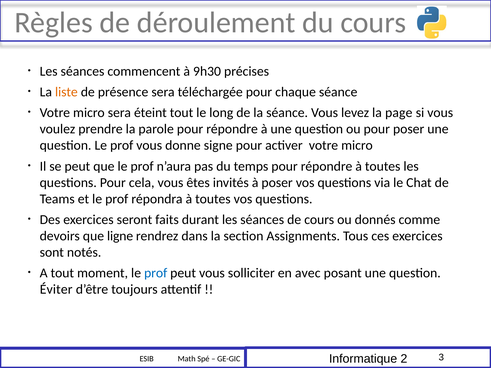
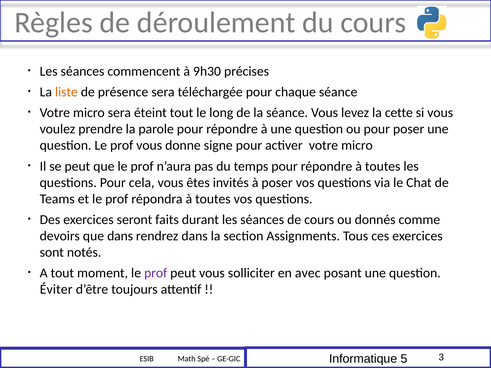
page: page -> cette (399, 113)
que ligne: ligne -> dans (120, 236)
prof colour: blue -> purple (156, 273)
2: 2 -> 5 (404, 359)
